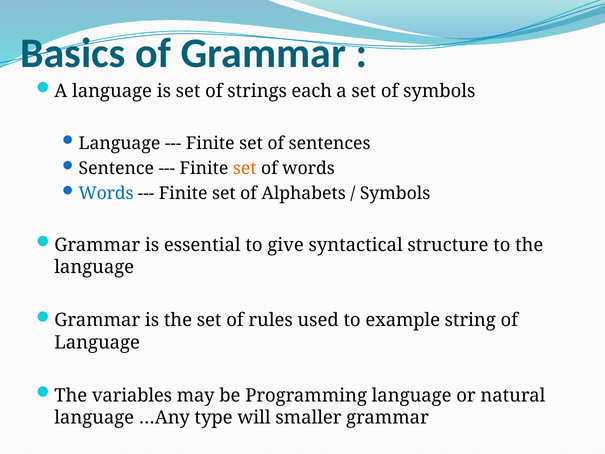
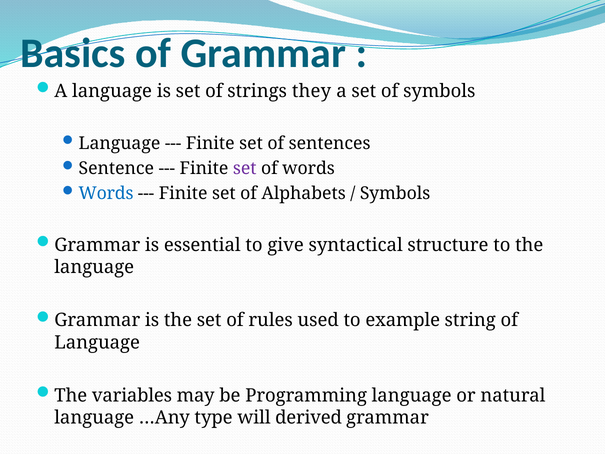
each: each -> they (312, 91)
set colour: orange -> purple (245, 168)
smaller: smaller -> derived (309, 418)
